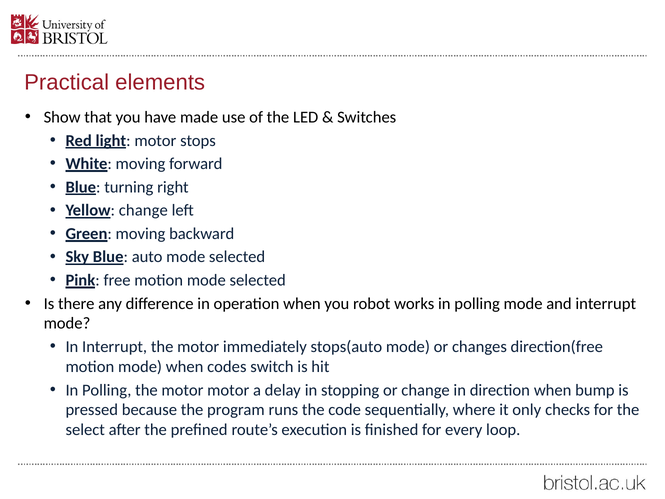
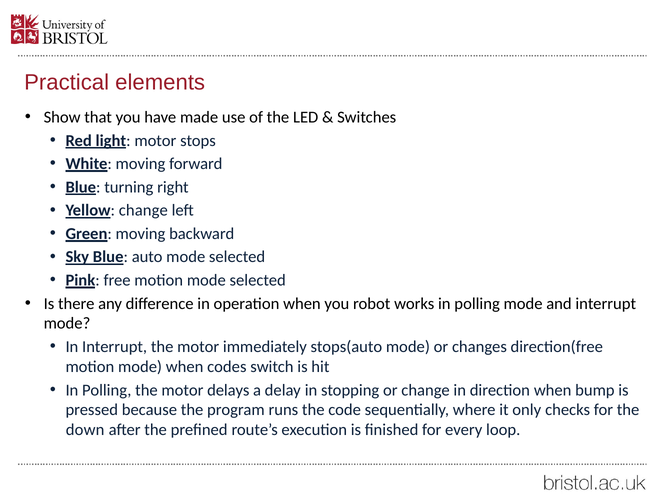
motor motor: motor -> delays (228, 390)
select: select -> down (85, 430)
